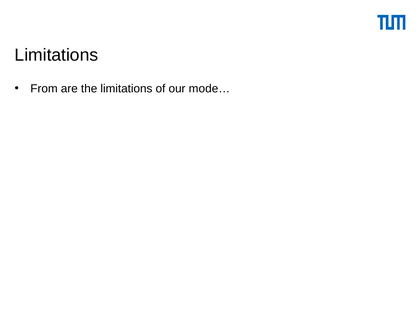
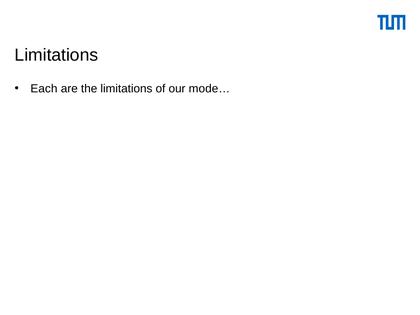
From: From -> Each (44, 89)
